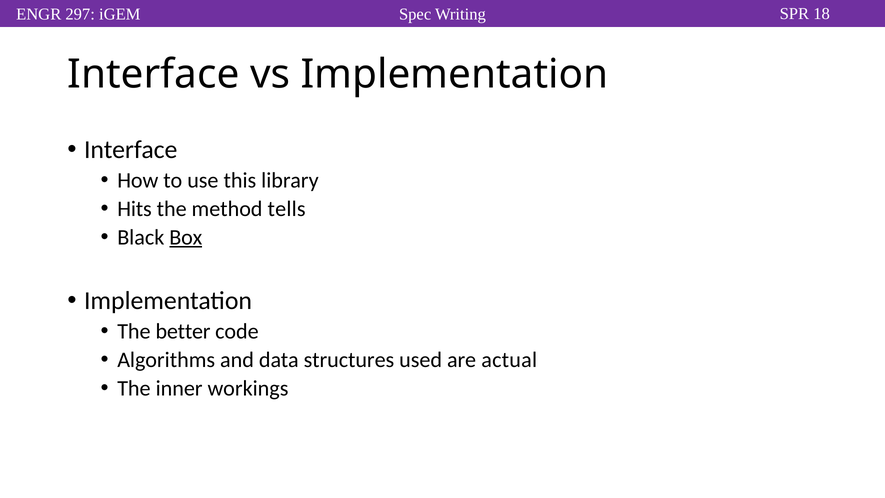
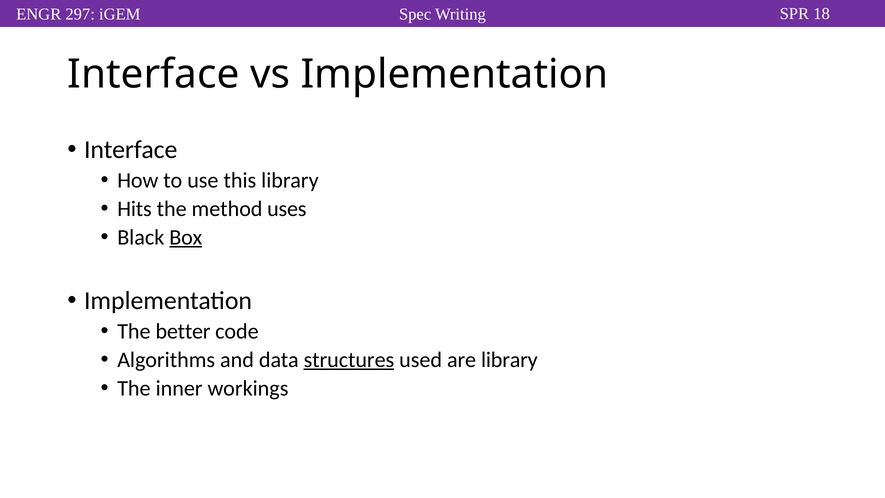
tells: tells -> uses (287, 209)
structures underline: none -> present (349, 360)
are actual: actual -> library (509, 360)
